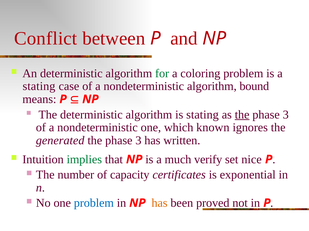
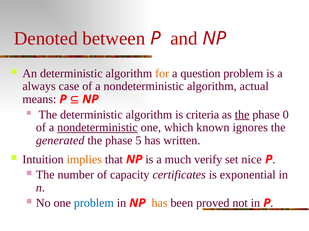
Conflict: Conflict -> Denoted (46, 39)
for colour: green -> orange (162, 74)
coloring: coloring -> question (200, 74)
stating: stating -> always (39, 87)
bound: bound -> actual (254, 87)
is stating: stating -> criteria (203, 115)
3: 3 -> 0 (286, 115)
nondeterministic underline: none -> present (97, 128)
3: 3 -> 5 (138, 141)
implies colour: green -> orange (84, 160)
